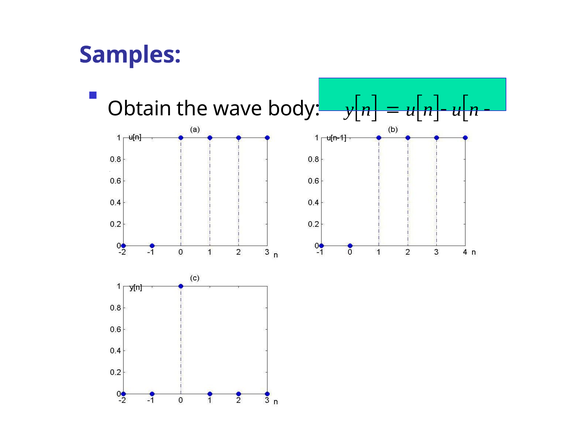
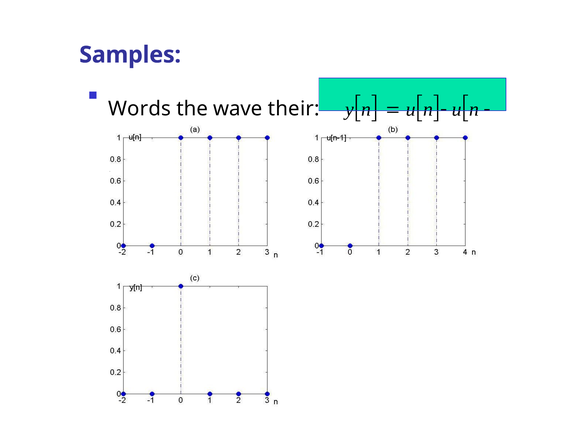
Obtain: Obtain -> Words (140, 109)
body: body -> their (294, 109)
